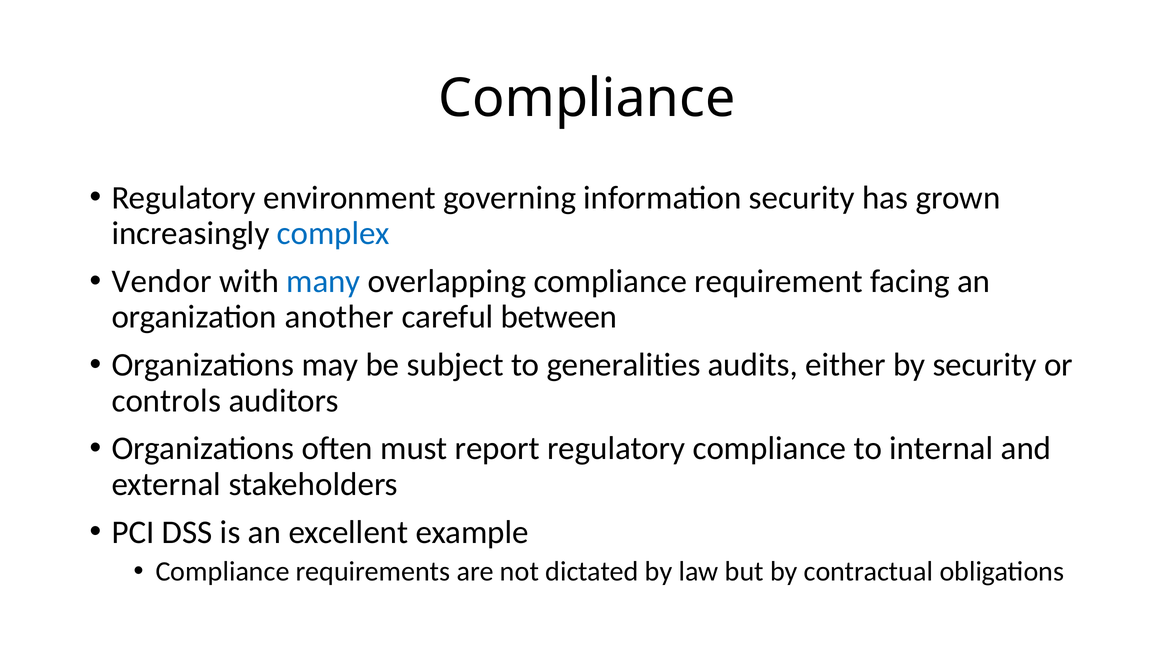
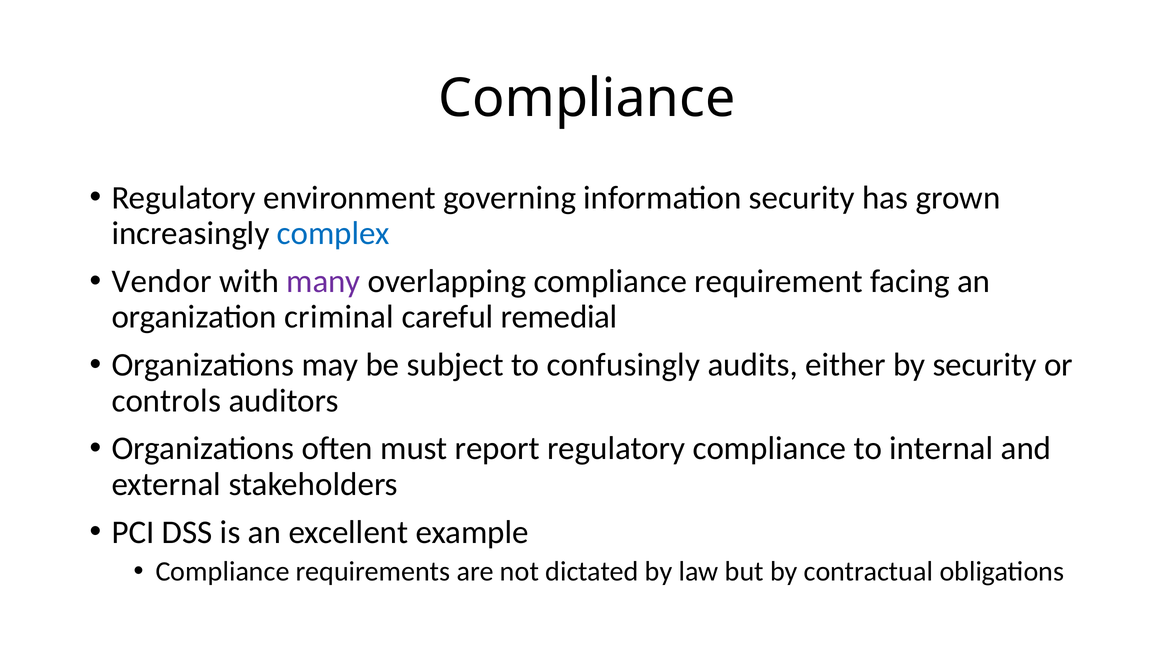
many colour: blue -> purple (323, 281)
another: another -> criminal (339, 317)
between: between -> remedial (559, 317)
generalities: generalities -> confusingly (623, 365)
